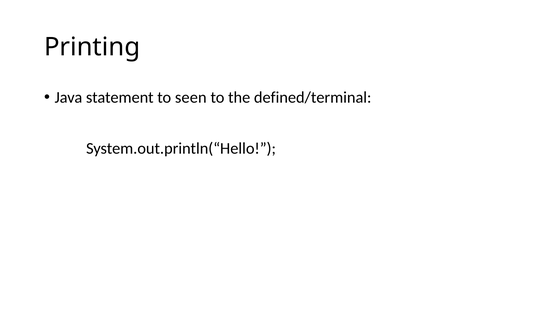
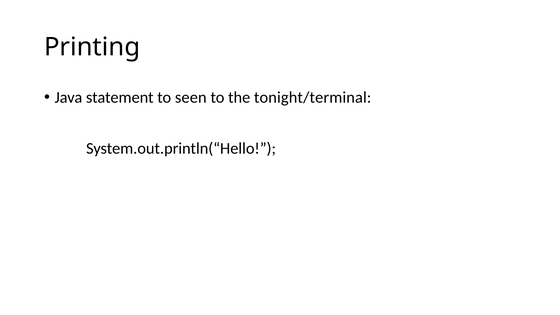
defined/terminal: defined/terminal -> tonight/terminal (313, 98)
